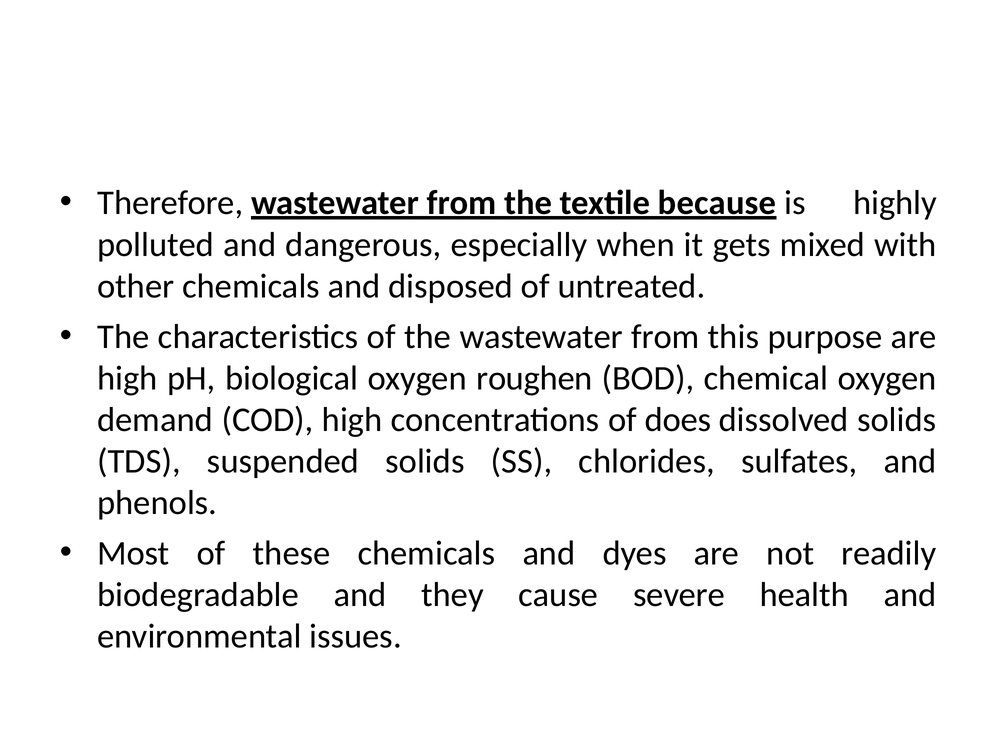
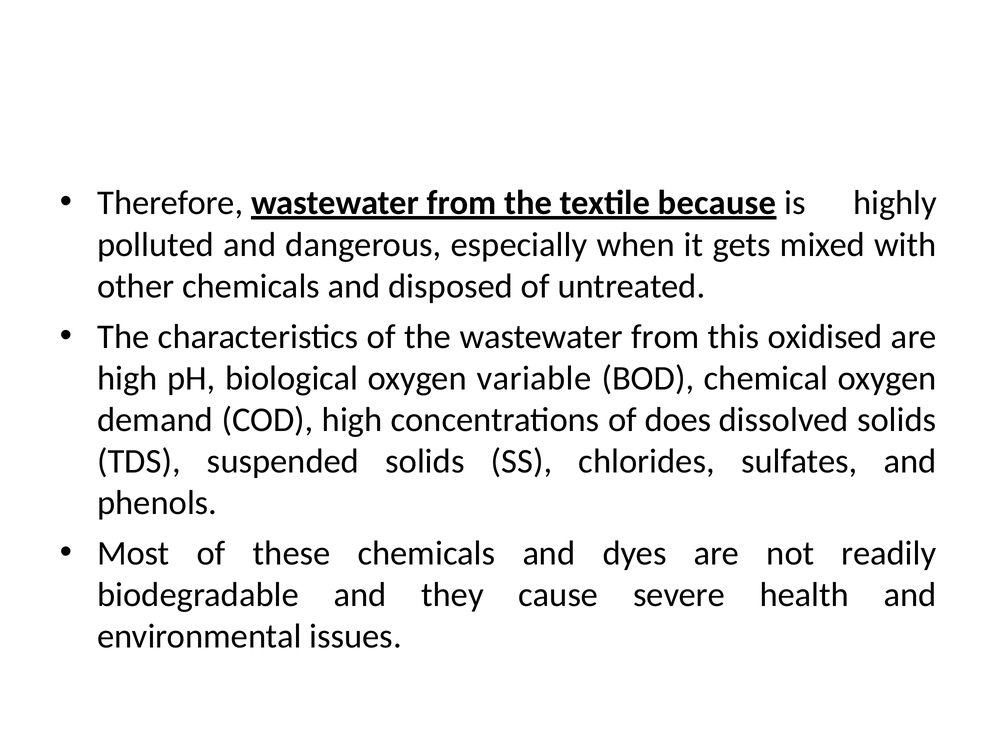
purpose: purpose -> oxidised (825, 337)
roughen: roughen -> variable (534, 378)
